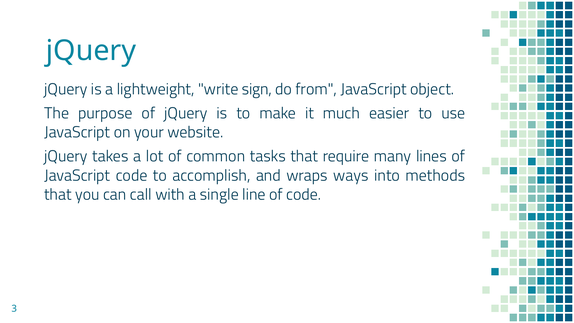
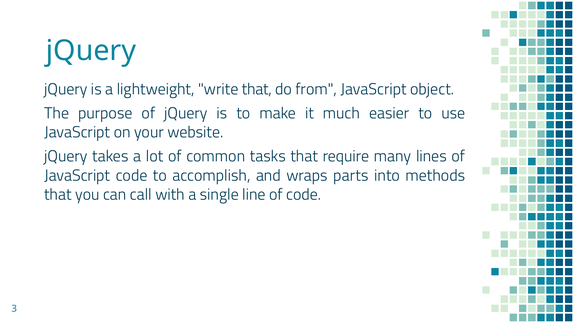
write sign: sign -> that (257, 89)
ways: ways -> parts (351, 175)
